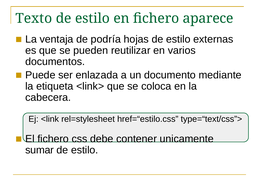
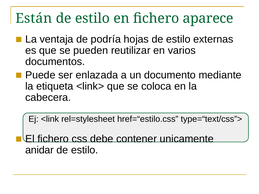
Texto: Texto -> Están (34, 18)
sumar: sumar -> anidar (40, 150)
